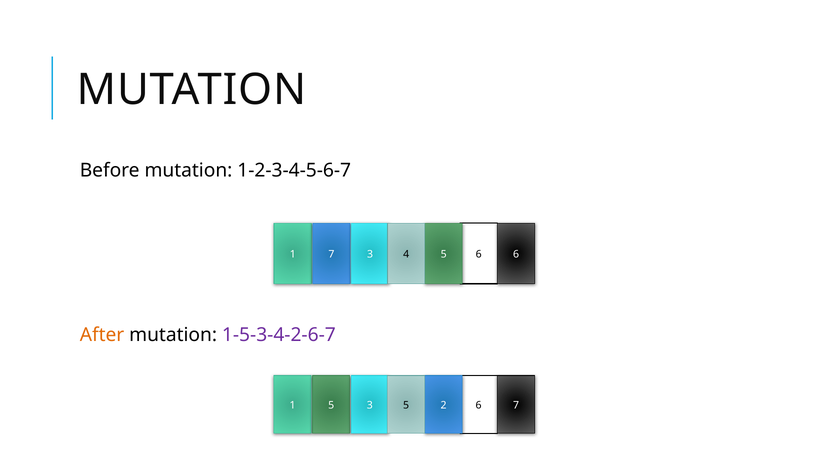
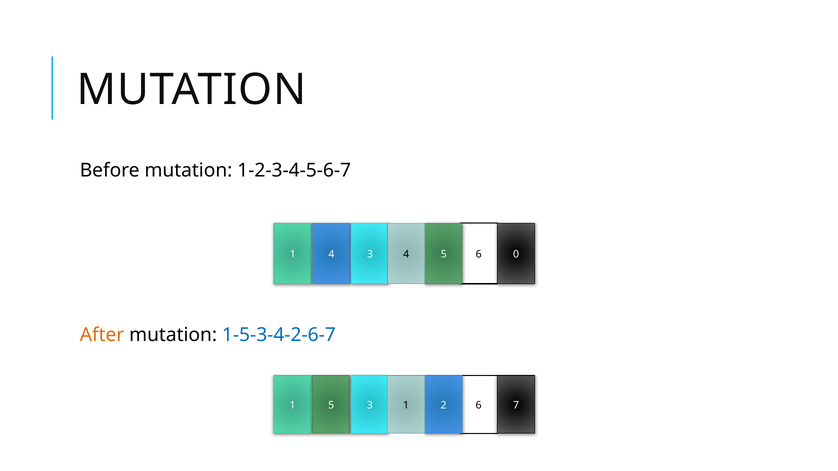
1 7: 7 -> 4 (331, 254)
4 6: 6 -> 0 (516, 254)
1-5-3-4-2-6-7 colour: purple -> blue (279, 335)
3 5: 5 -> 1 (406, 405)
